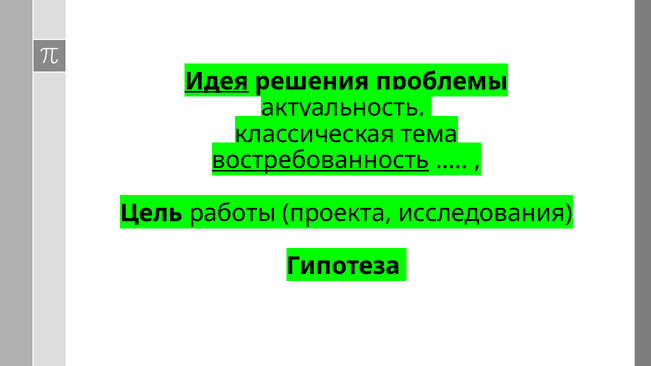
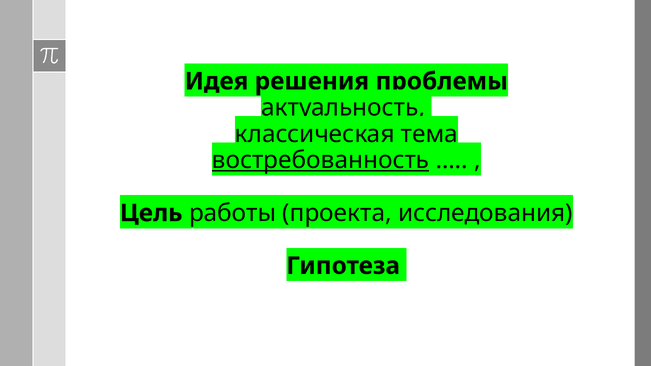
Идея underline: present -> none (217, 81)
